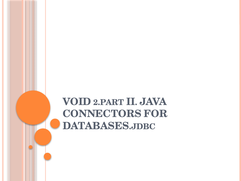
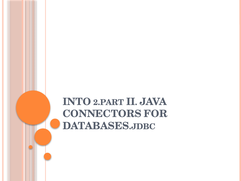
VOID: VOID -> INTO (77, 102)
